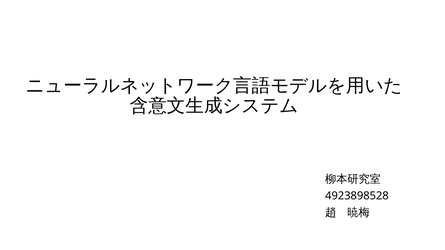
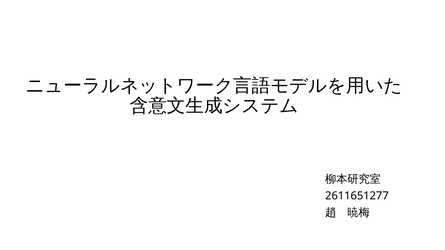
4923898528: 4923898528 -> 2611651277 (357, 196)
